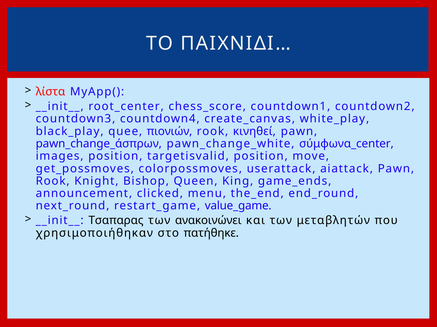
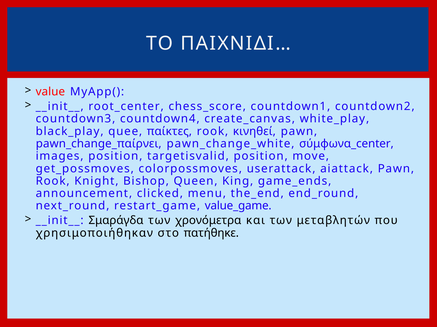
λίστα: λίστα -> value (50, 92)
πιονιών: πιονιών -> παίκτες (169, 132)
pawn_change_άσπρων: pawn_change_άσπρων -> pawn_change_παίρνει (99, 144)
Τσαπαρας: Τσαπαρας -> Σμαράγδα (116, 221)
ανακοινώνει: ανακοινώνει -> χρονόμετρα (208, 221)
